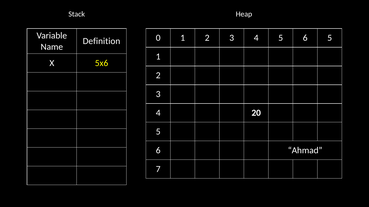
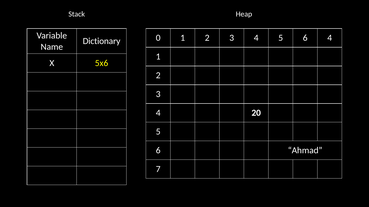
6 5: 5 -> 4 (330, 38)
Definition: Definition -> Dictionary (102, 41)
